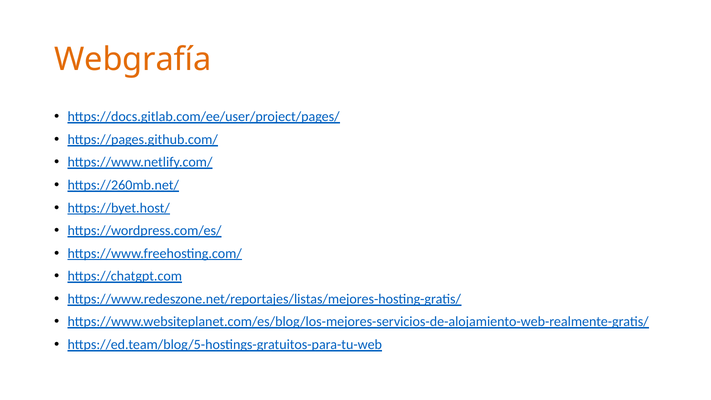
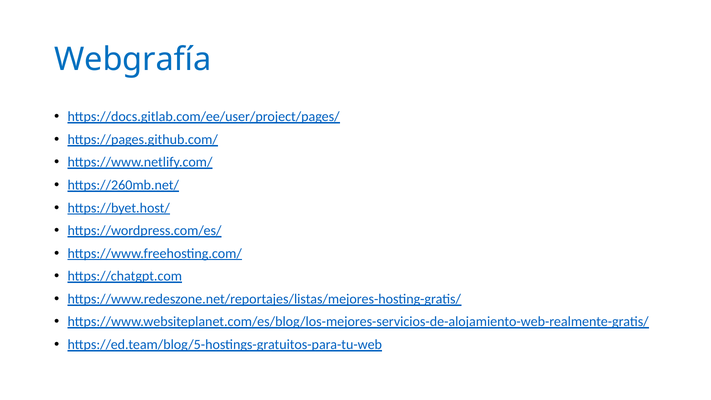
Webgrafía colour: orange -> blue (133, 60)
